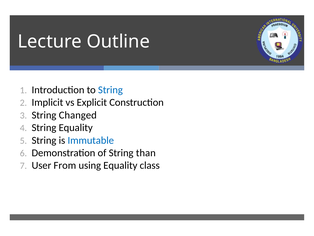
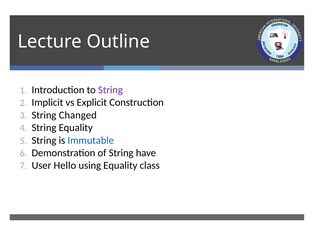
String colour: blue -> purple (110, 90)
than: than -> have (146, 153)
From: From -> Hello (65, 165)
